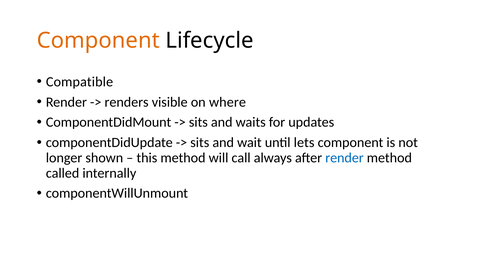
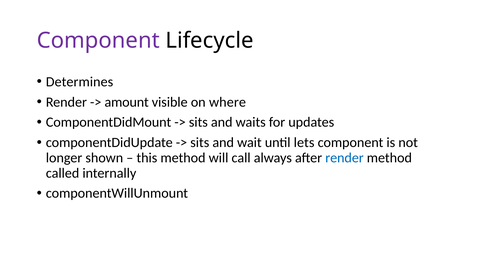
Component colour: orange -> purple (98, 41)
Compatible: Compatible -> Determines (80, 82)
renders: renders -> amount (127, 102)
